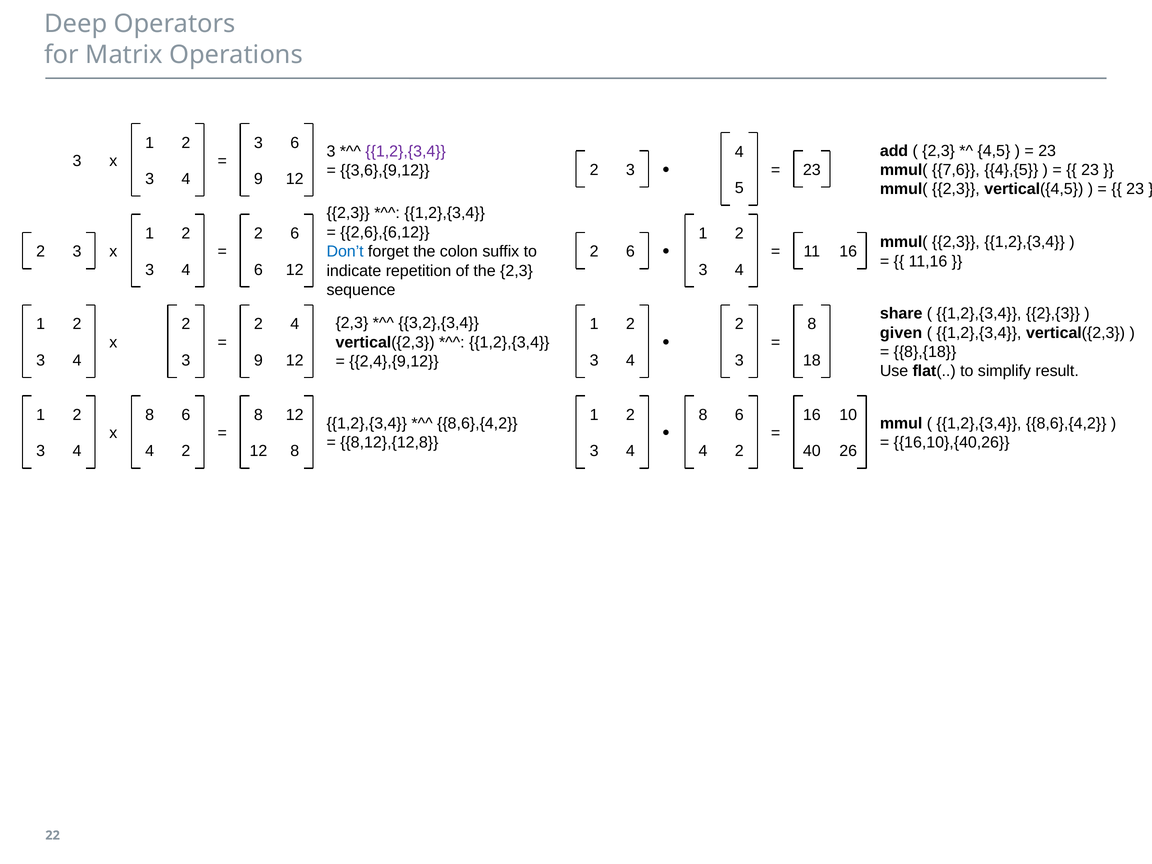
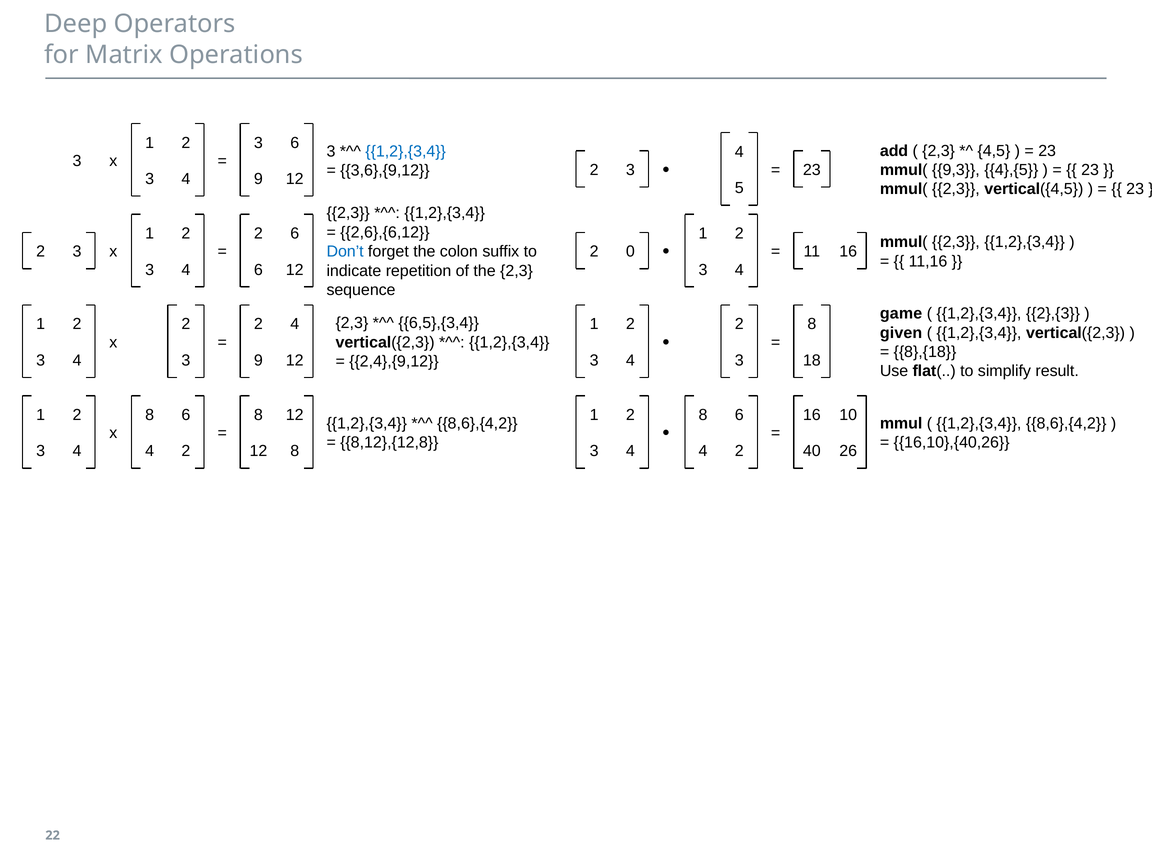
1,2},{3,4 colour: purple -> blue (406, 151)
7,6: 7,6 -> 9,3 (956, 170)
6: 6 -> 0 (630, 252)
share: share -> game (901, 314)
3,2},{3,4: 3,2},{3,4 -> 6,5},{3,4 (439, 323)
